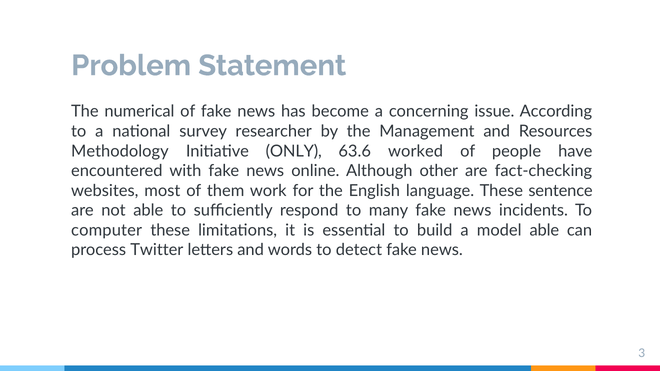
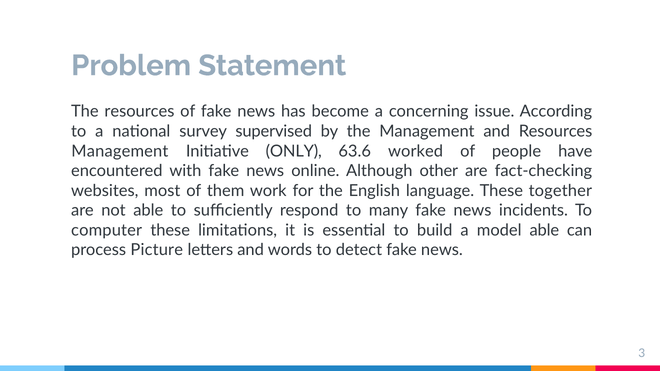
The numerical: numerical -> resources (139, 112)
researcher: researcher -> supervised (274, 131)
Methodology: Methodology -> Management (120, 151)
sentence: sentence -> together (560, 191)
Twitter: Twitter -> Picture (157, 250)
